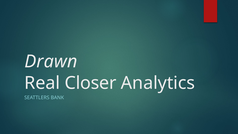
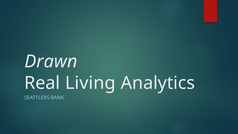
Closer: Closer -> Living (90, 83)
